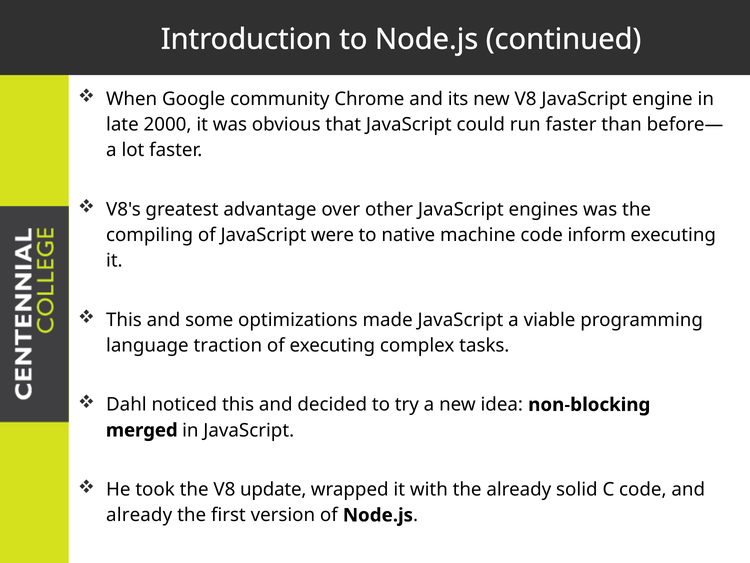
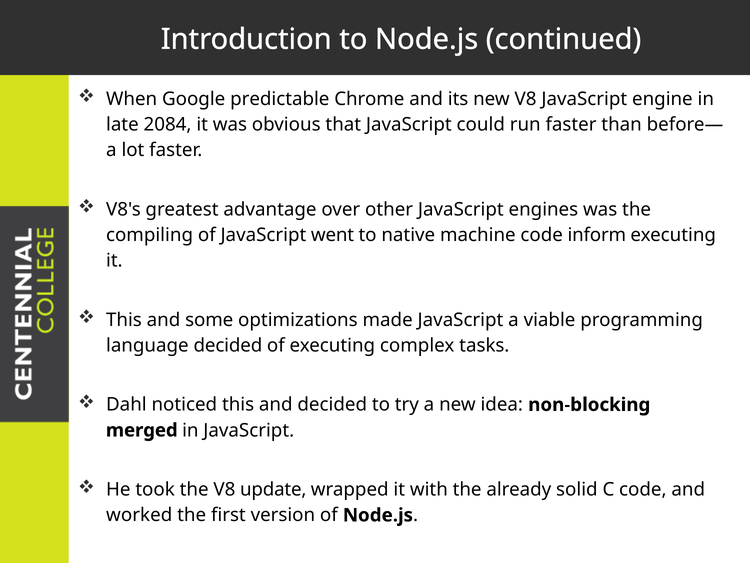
community: community -> predictable (280, 99)
2000: 2000 -> 2084 (168, 124)
were: were -> went (333, 235)
language traction: traction -> decided (228, 345)
already: already -> worked (139, 515)
